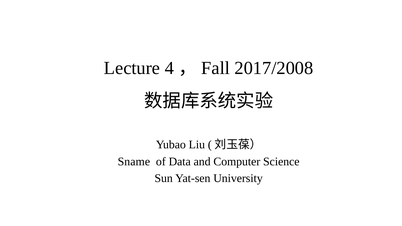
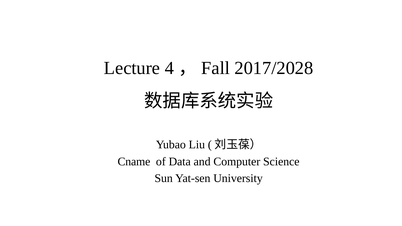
2017/2008: 2017/2008 -> 2017/2028 (274, 68)
Sname: Sname -> Cname (134, 162)
